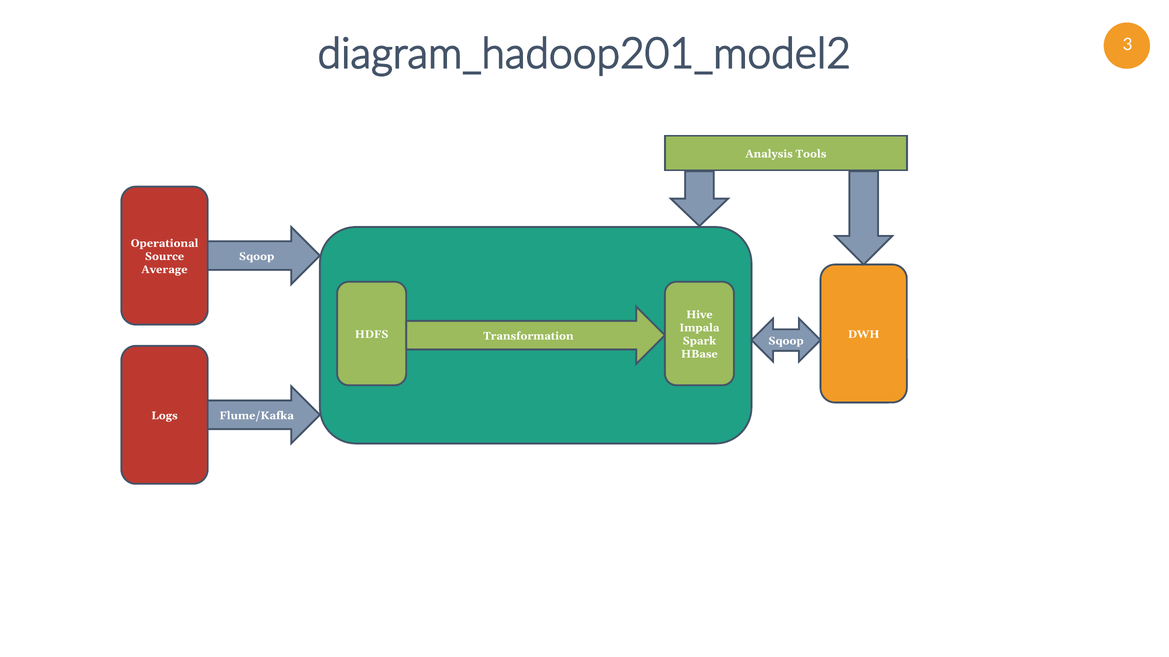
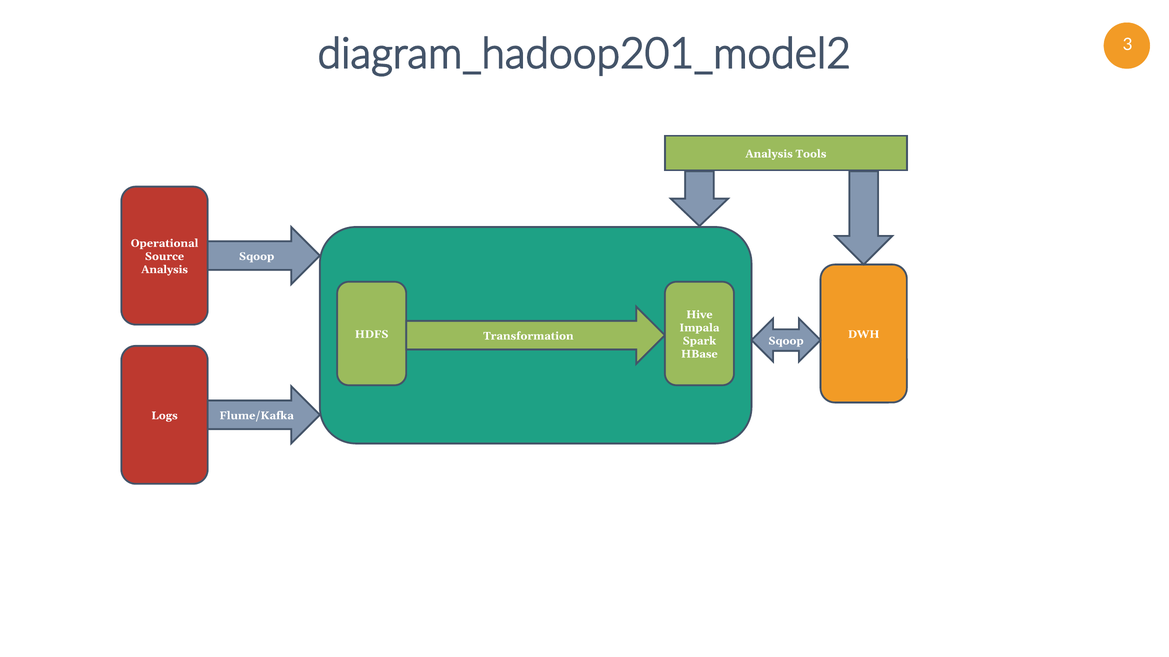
Average: Average -> Analysis (165, 270)
